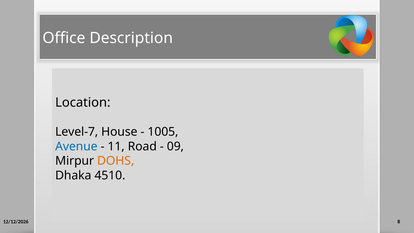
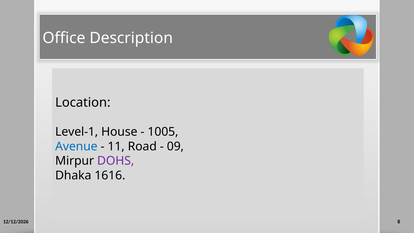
Level-7: Level-7 -> Level-1 (77, 132)
DOHS colour: orange -> purple (116, 161)
4510: 4510 -> 1616 (110, 175)
